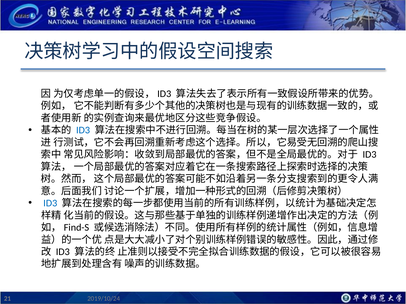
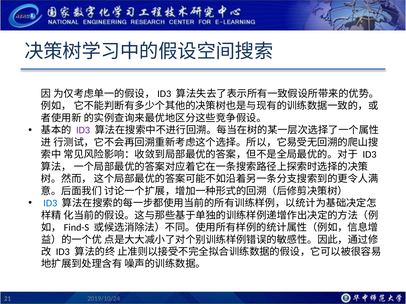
ID3 colour: blue -> purple (83, 130)
